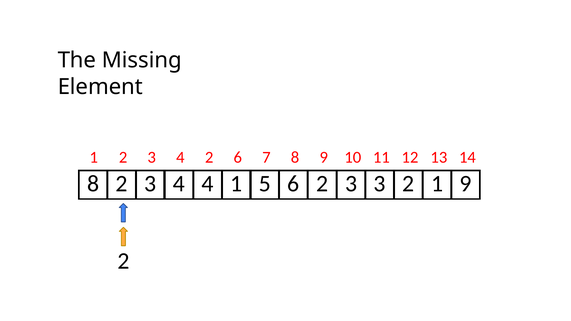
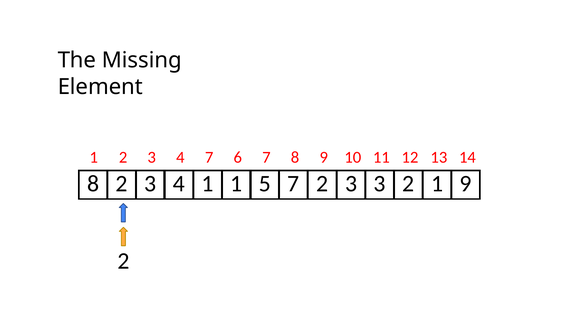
4 2: 2 -> 7 (209, 158)
4 4: 4 -> 1 (208, 184)
5 6: 6 -> 7 (293, 184)
